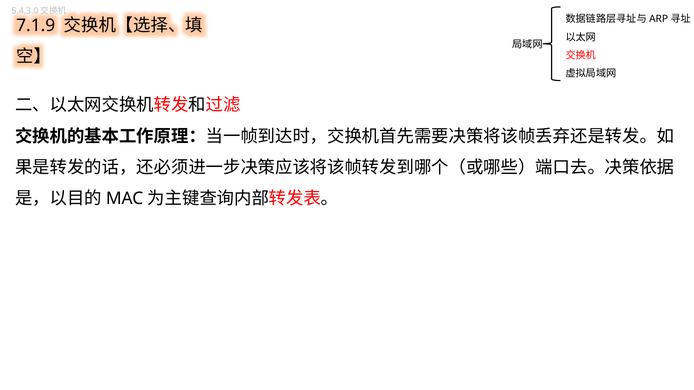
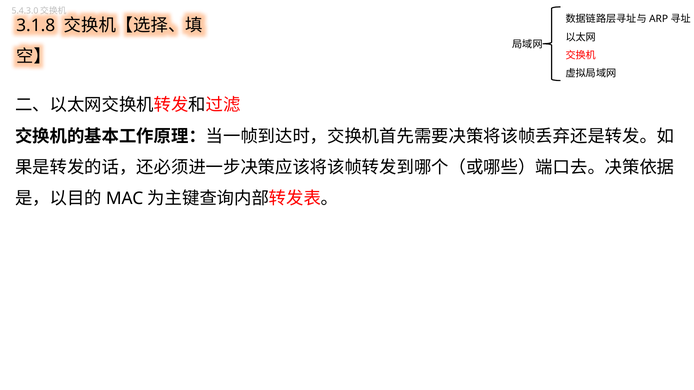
7.1.9: 7.1.9 -> 3.1.8 (36, 26)
